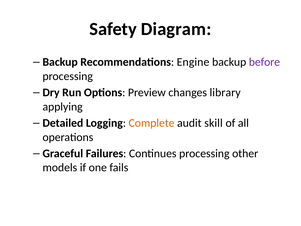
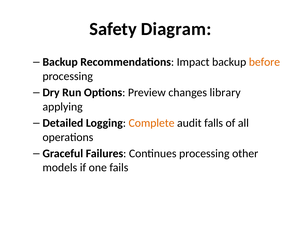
Engine: Engine -> Impact (193, 62)
before colour: purple -> orange (264, 62)
skill: skill -> falls (214, 123)
